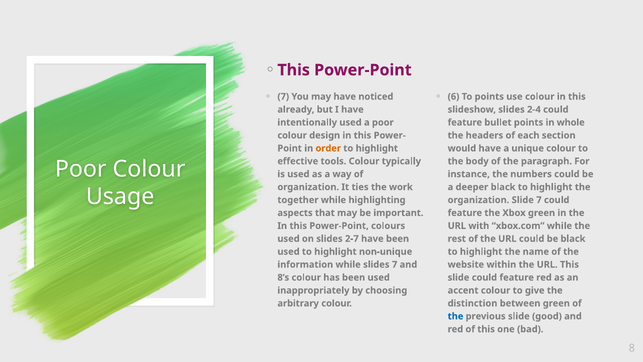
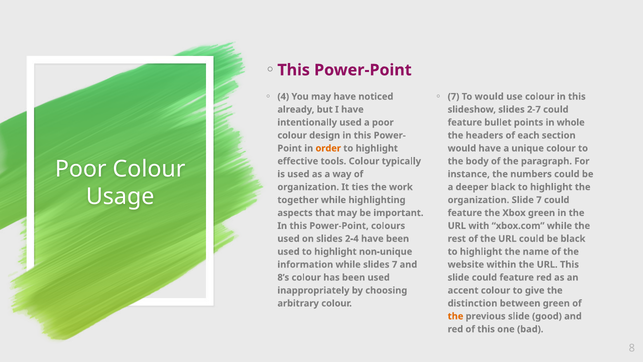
7: 7 -> 4 (283, 97)
6: 6 -> 7 (453, 97)
To points: points -> would (489, 97)
2-4: 2-4 -> 2-7 (534, 109)
2-7: 2-7 -> 2-4 (352, 239)
the colour: blue -> orange (456, 316)
